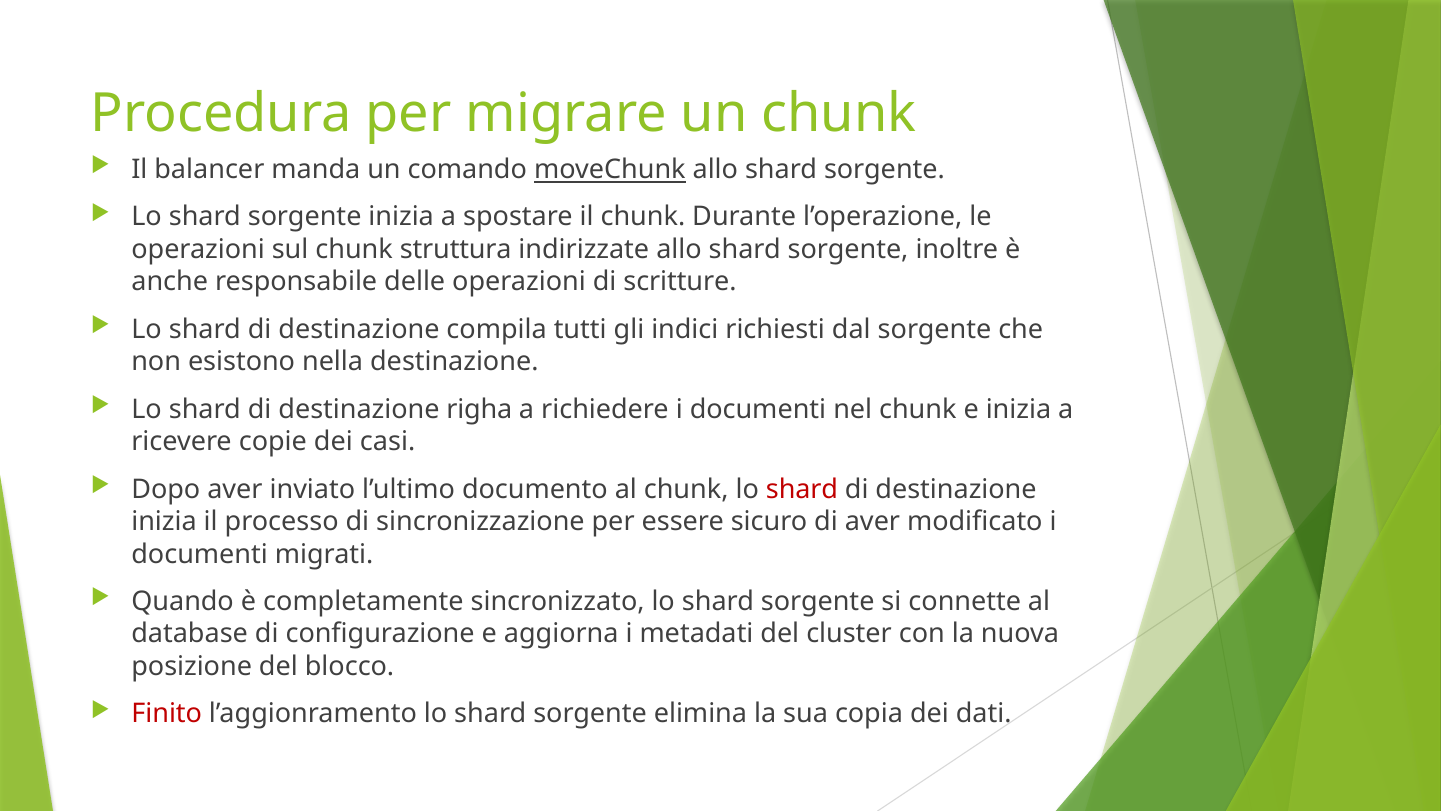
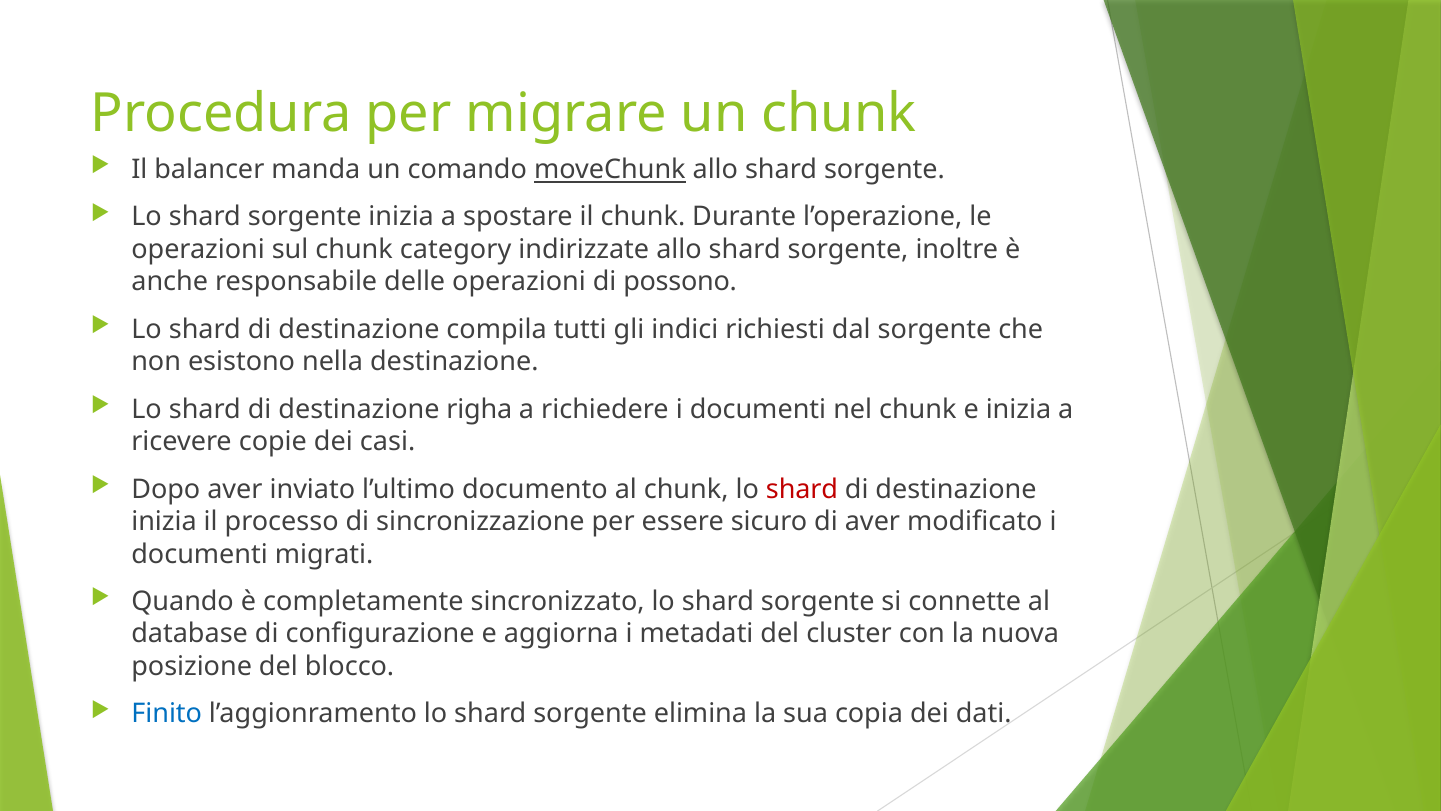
struttura: struttura -> category (456, 249)
scritture: scritture -> possono (680, 282)
Finito colour: red -> blue (167, 714)
